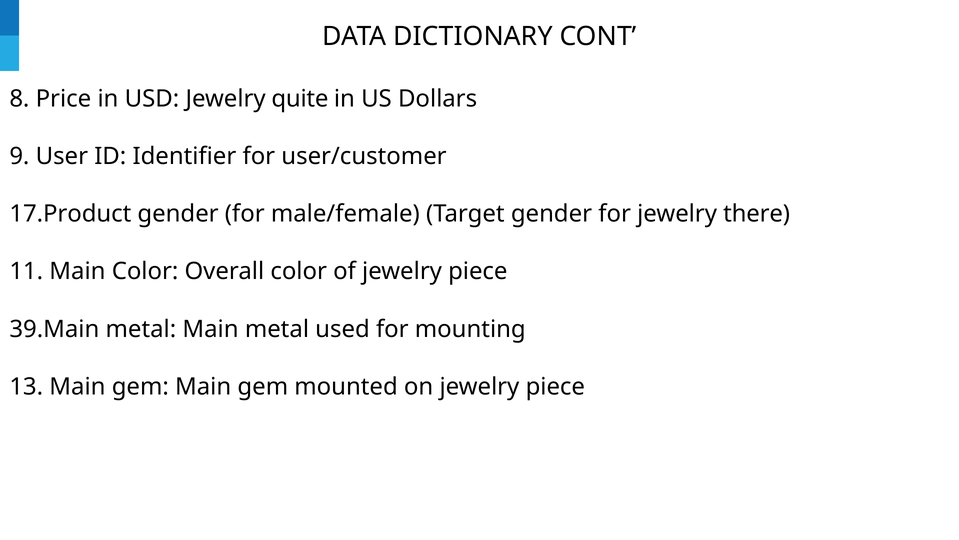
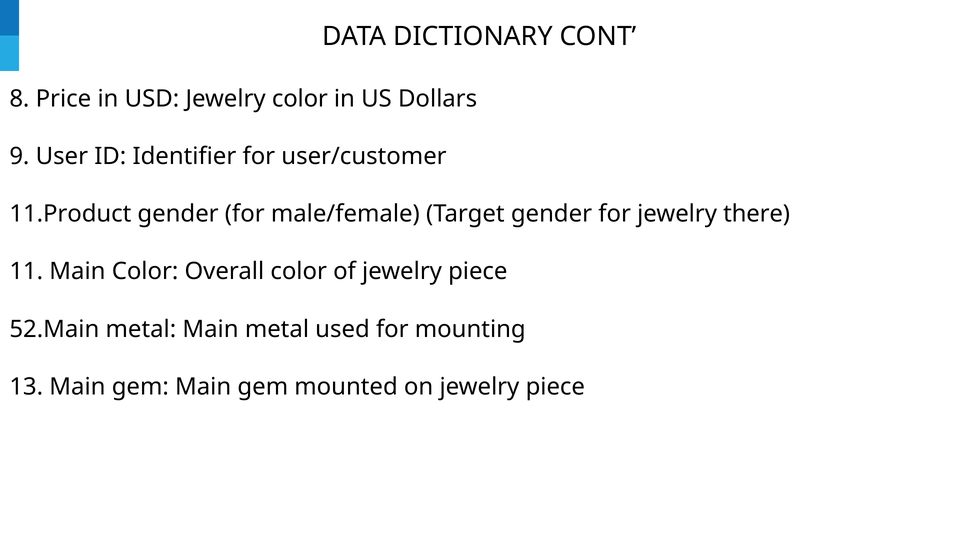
Jewelry quite: quite -> color (300, 99)
17.Product: 17.Product -> 11.Product (70, 214)
39.Main: 39.Main -> 52.Main (54, 329)
